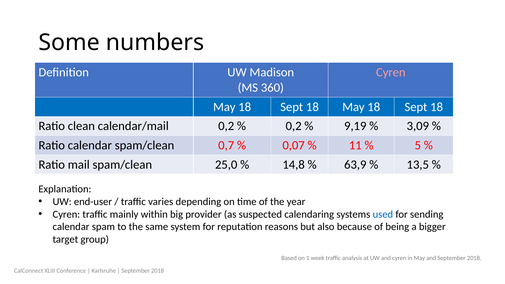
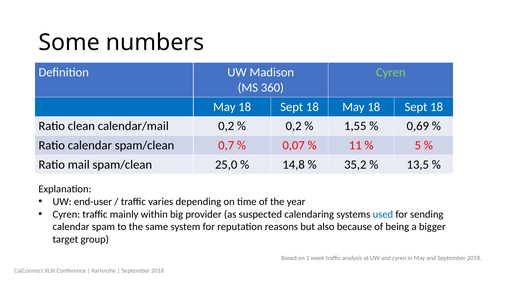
Cyren colour: pink -> light green (391, 72)
9,19: 9,19 -> 1,55 (355, 126)
3,09: 3,09 -> 0,69 (418, 126)
63,9: 63,9 -> 35,2 (355, 165)
